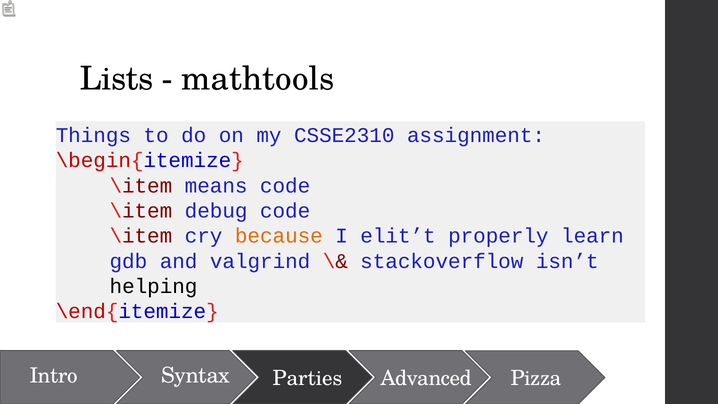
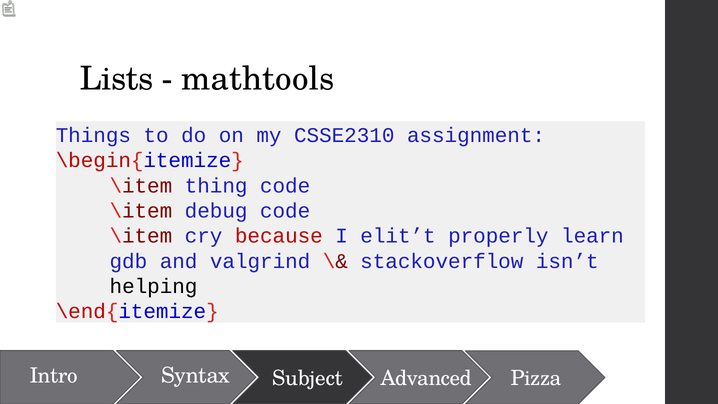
means: means -> thing (216, 186)
because colour: orange -> red (279, 236)
Parties: Parties -> Subject (308, 378)
